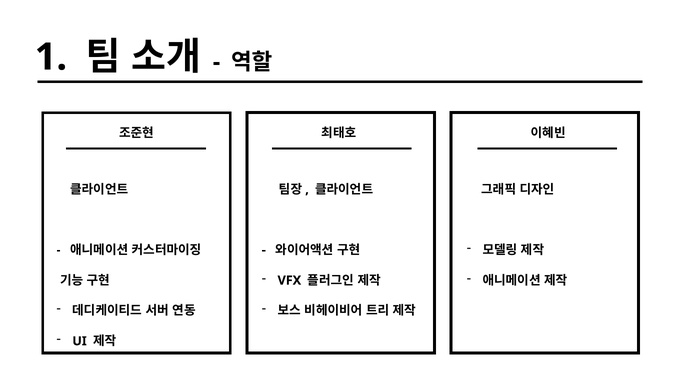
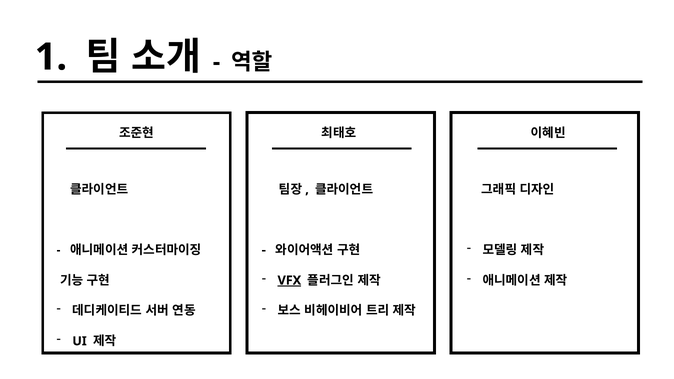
VFX underline: none -> present (289, 281)
